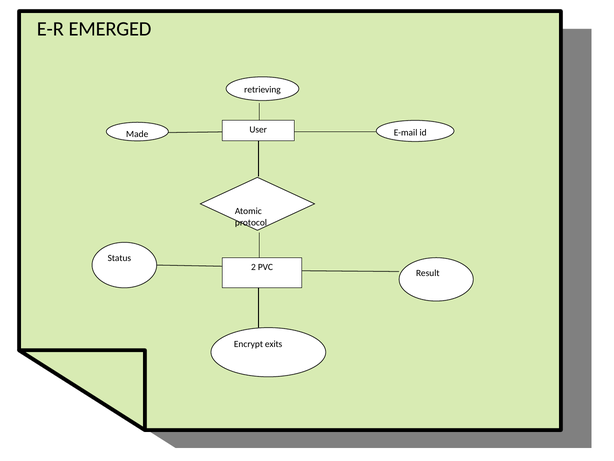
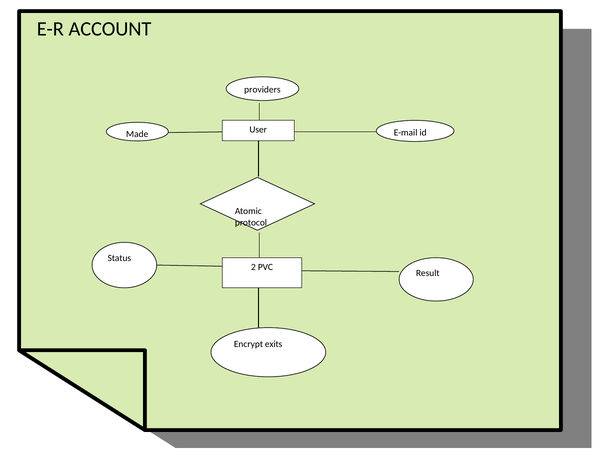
EMERGED: EMERGED -> ACCOUNT (110, 29)
retrieving: retrieving -> providers (262, 90)
